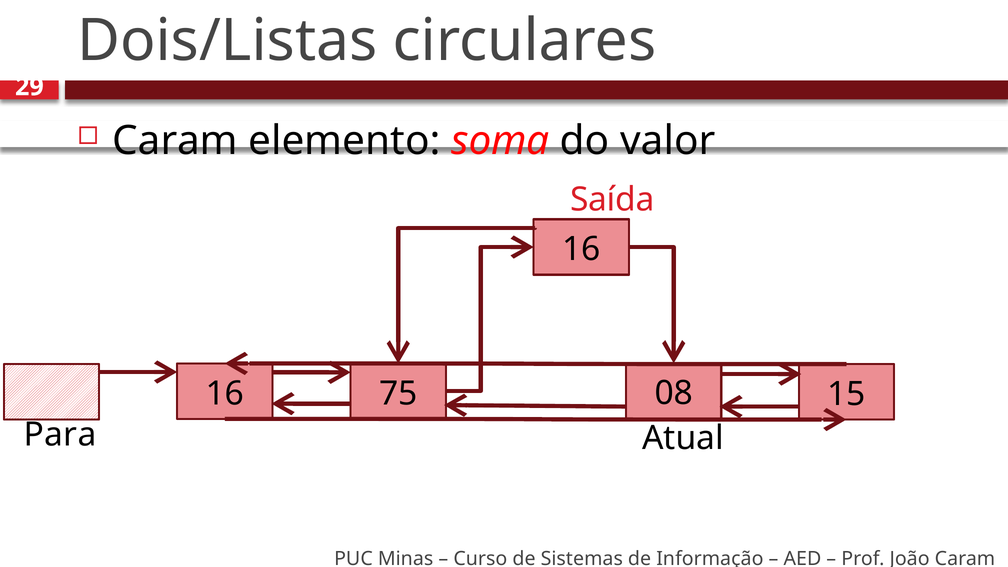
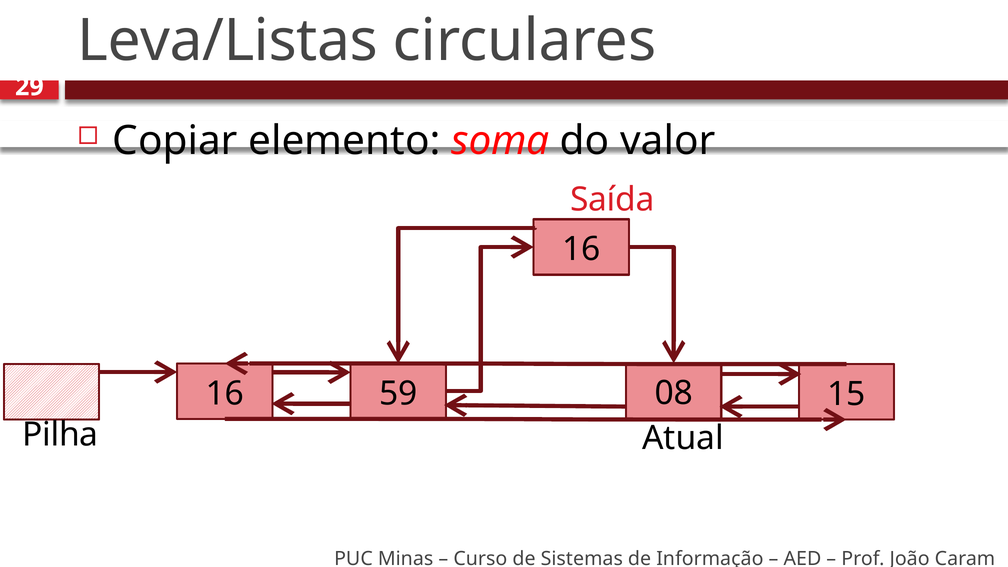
Dois/Listas: Dois/Listas -> Leva/Listas (228, 41)
Caram: Caram -> Copiar (175, 141)
75: 75 -> 59 (398, 393)
Para: Para -> Pilha (60, 435)
